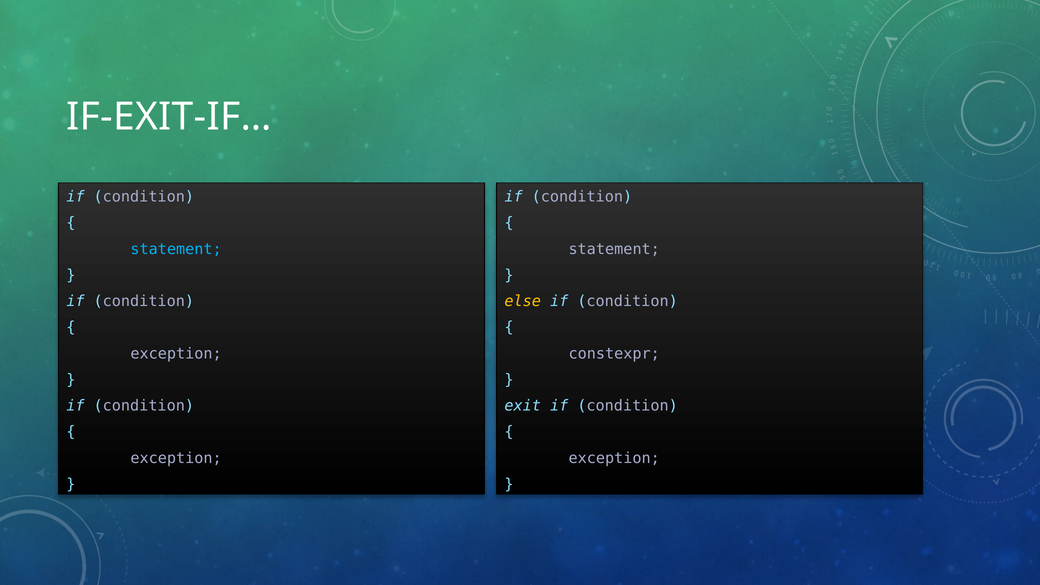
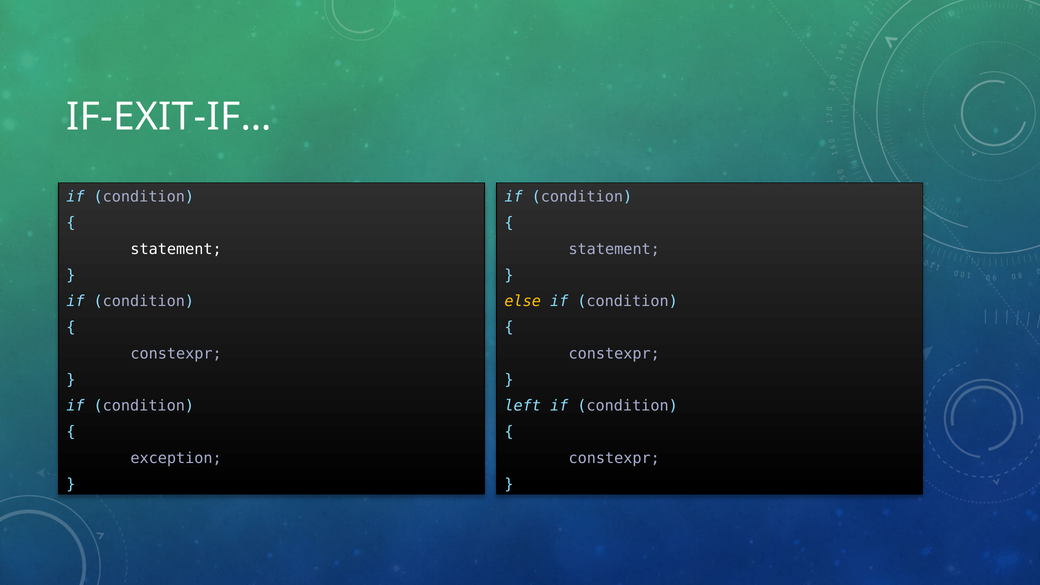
statement colour: light blue -> white (176, 249)
exception: exception -> constexpr (176, 354)
exit: exit -> left (523, 406)
exception: exception -> constexpr (614, 458)
